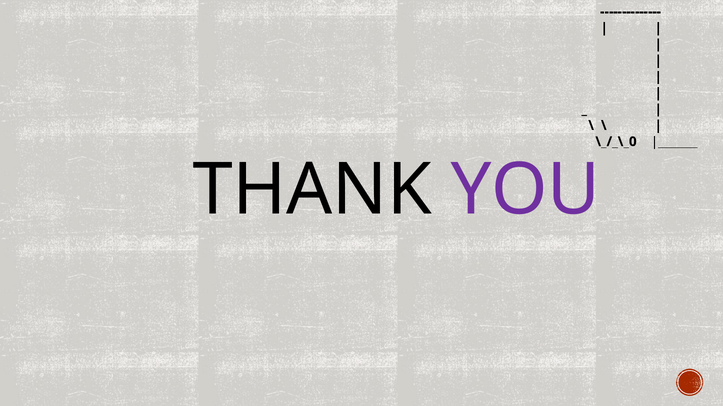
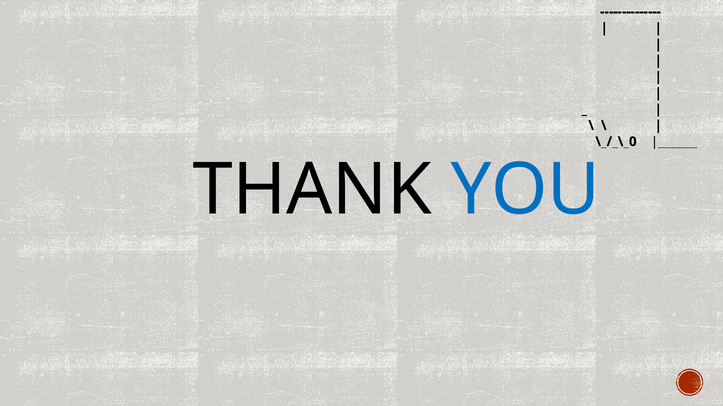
YOU colour: purple -> blue (526, 190)
